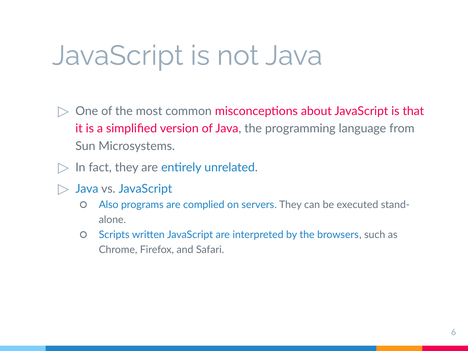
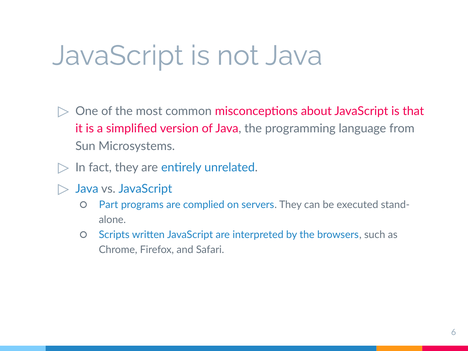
Also: Also -> Part (109, 205)
